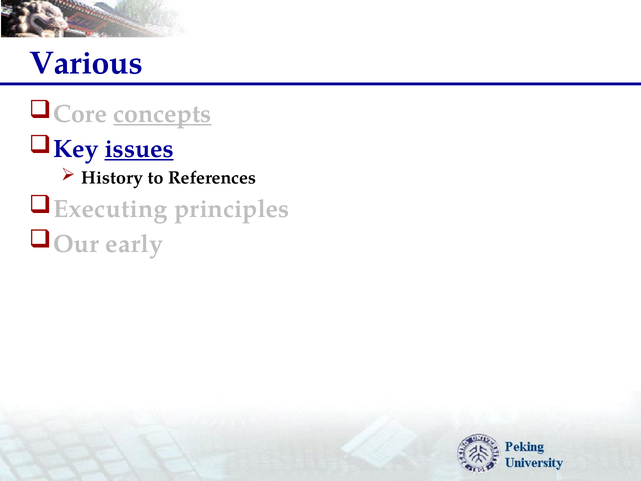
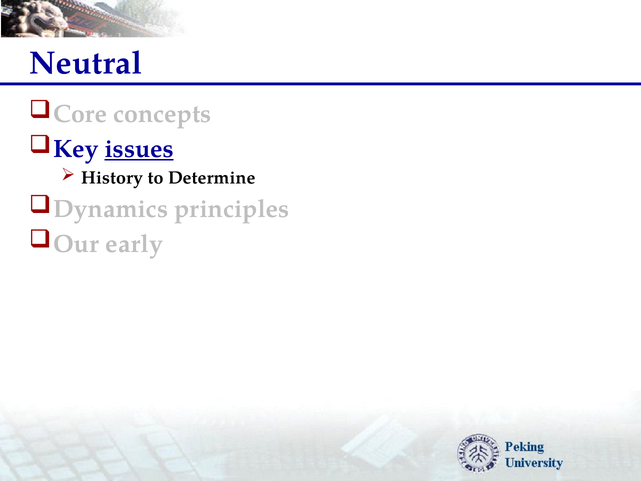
Various: Various -> Neutral (86, 63)
concepts underline: present -> none (162, 114)
References: References -> Determine (212, 178)
Executing: Executing -> Dynamics (111, 209)
